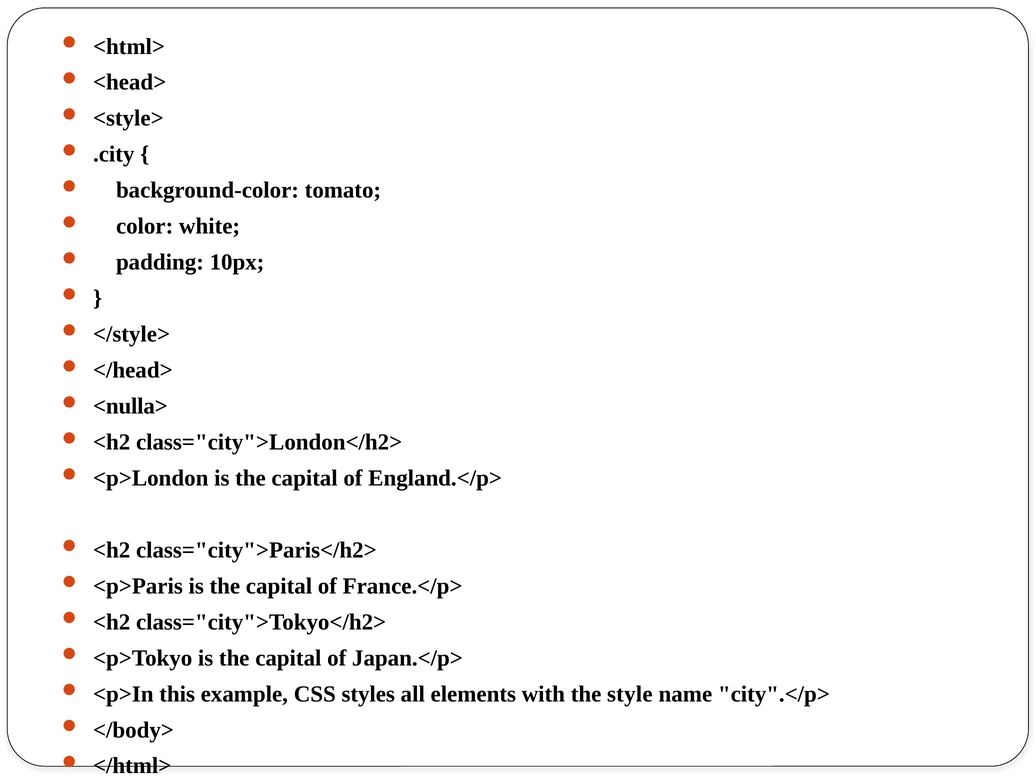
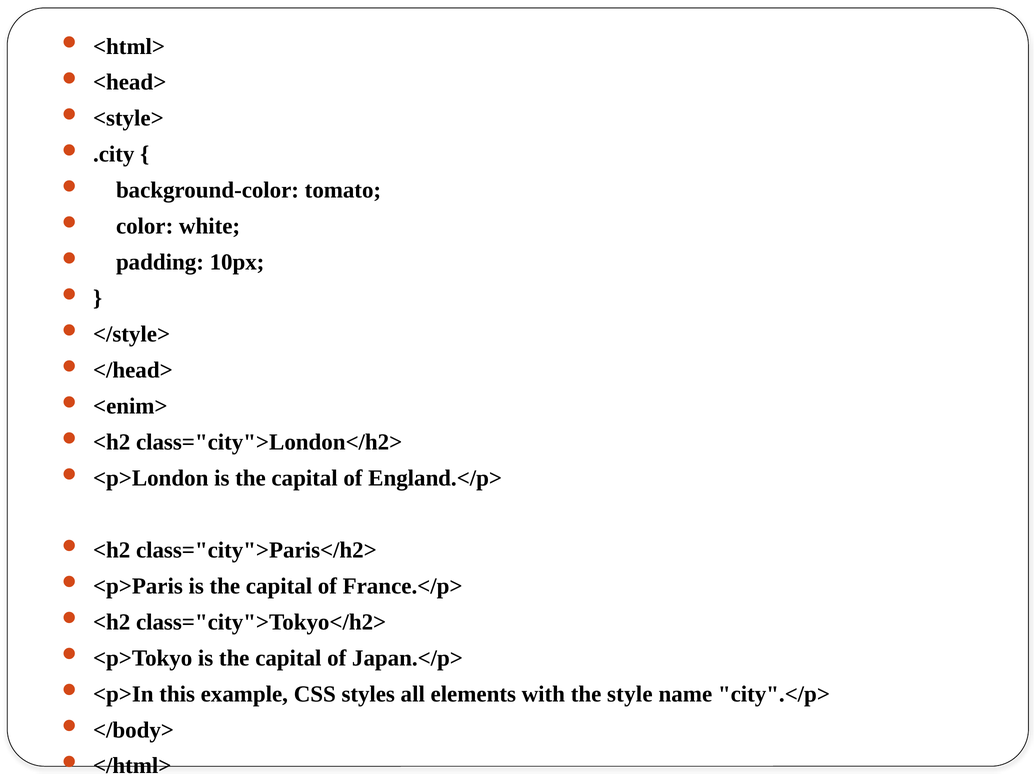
<nulla>: <nulla> -> <enim> (130, 406)
